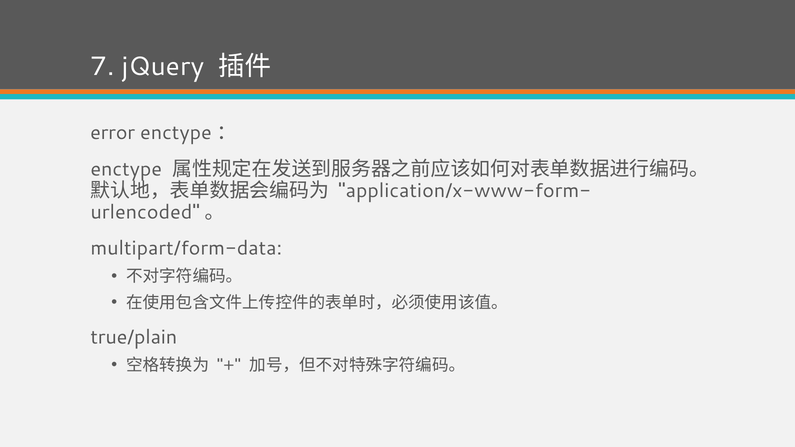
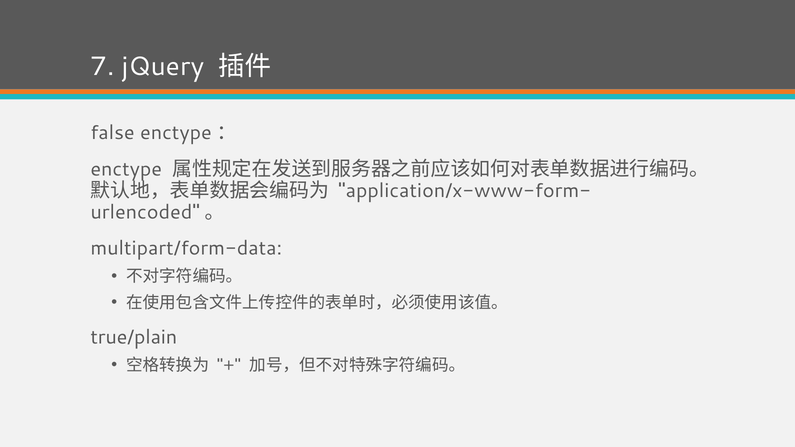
error: error -> false (113, 133)
